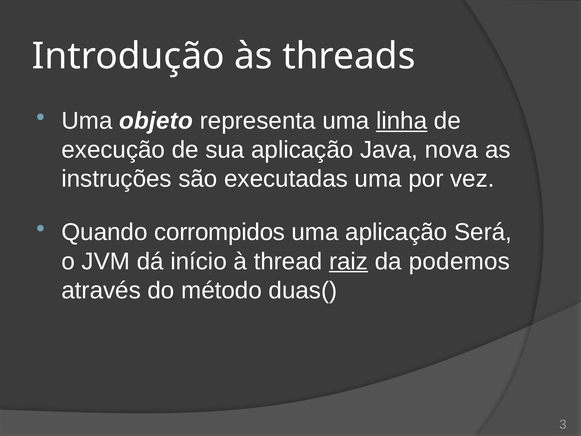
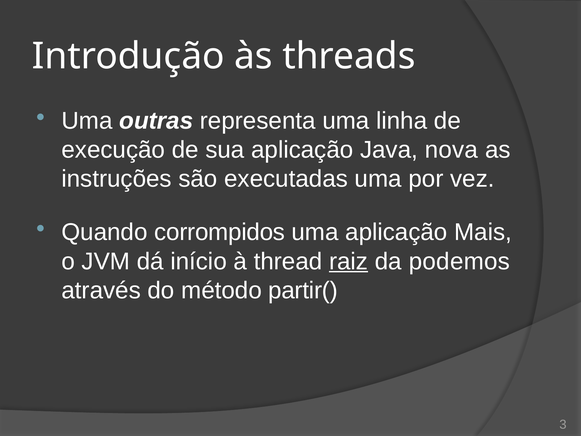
objeto: objeto -> outras (156, 121)
linha underline: present -> none (402, 121)
Será: Será -> Mais (483, 232)
duas(: duas( -> partir( (303, 290)
